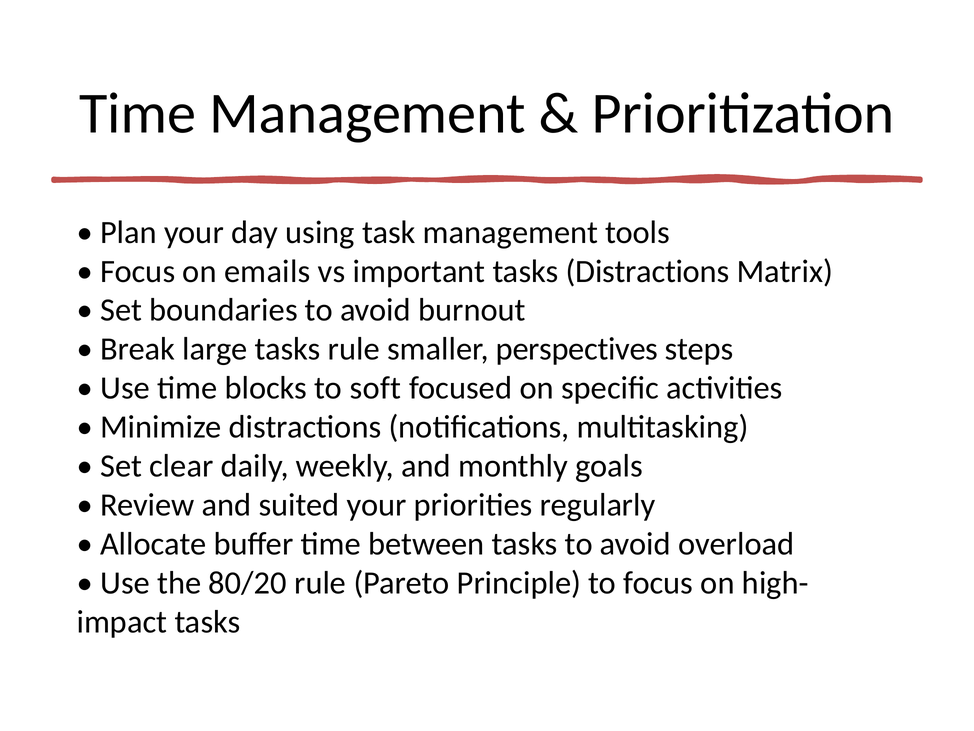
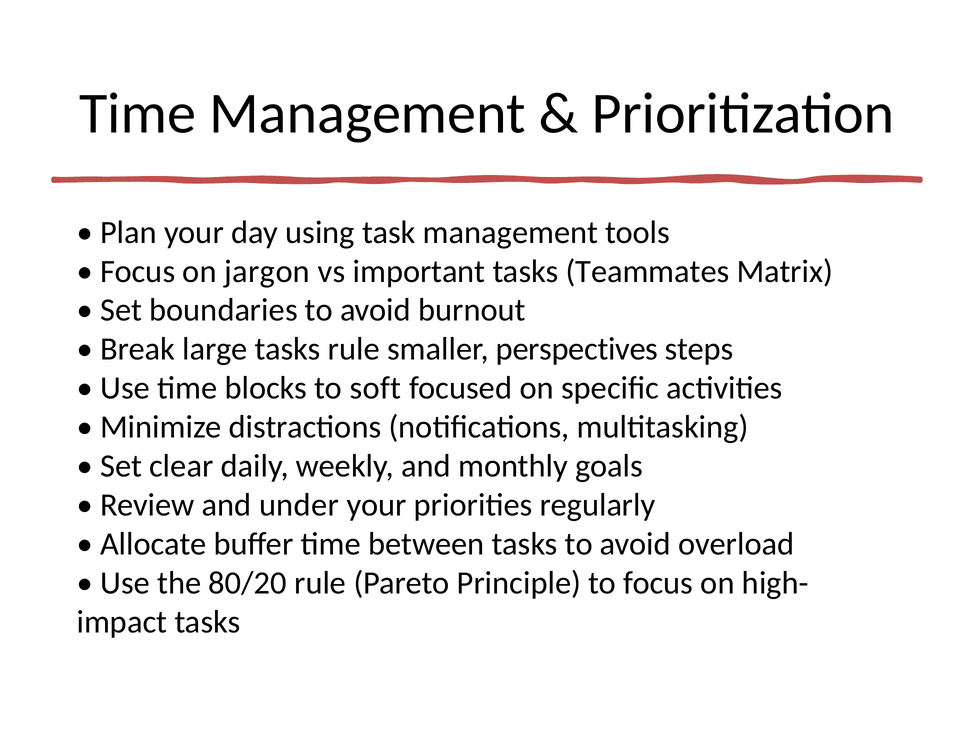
emails: emails -> jargon (267, 271)
tasks Distractions: Distractions -> Teammates (647, 271)
suited: suited -> under (299, 505)
